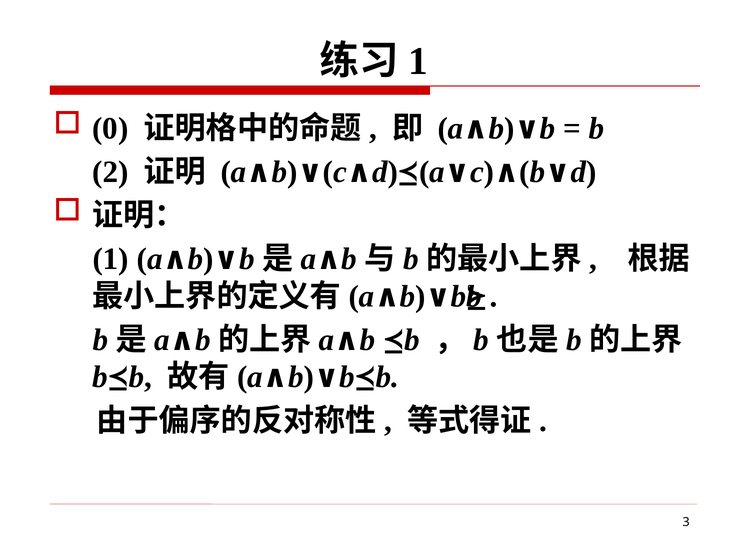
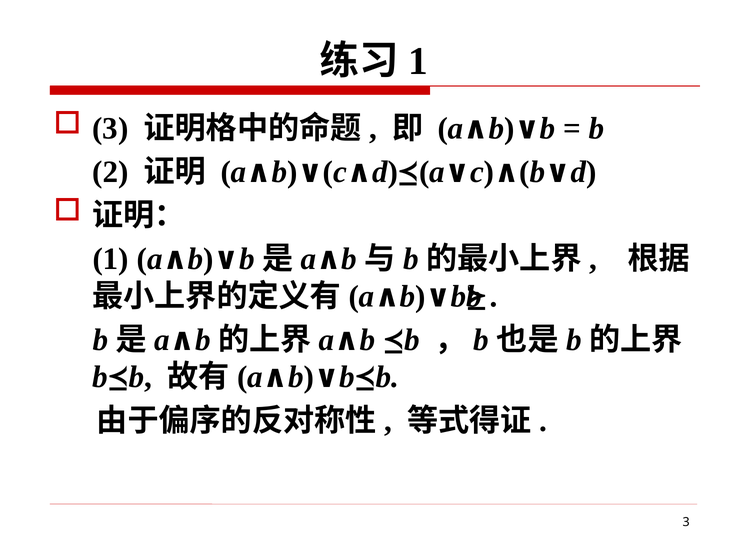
0: 0 -> 3 (110, 128)
